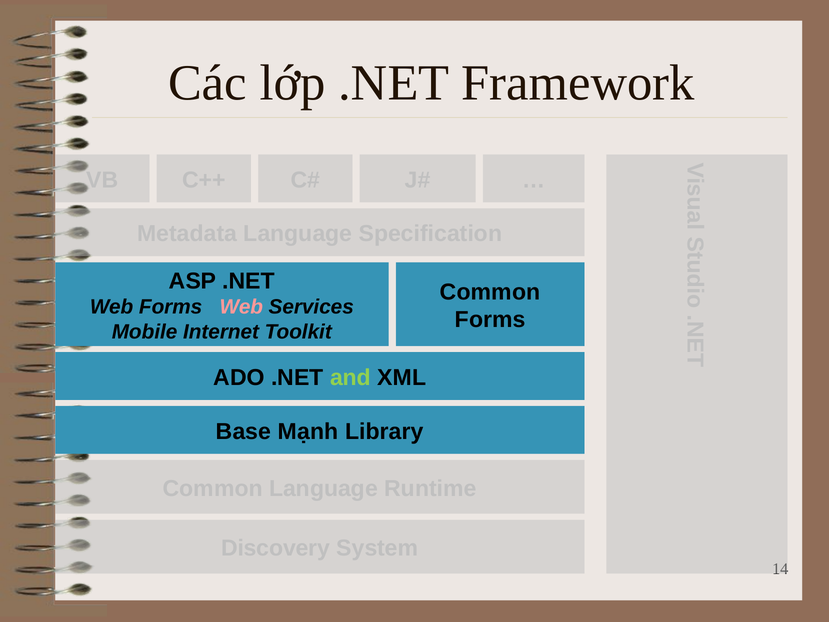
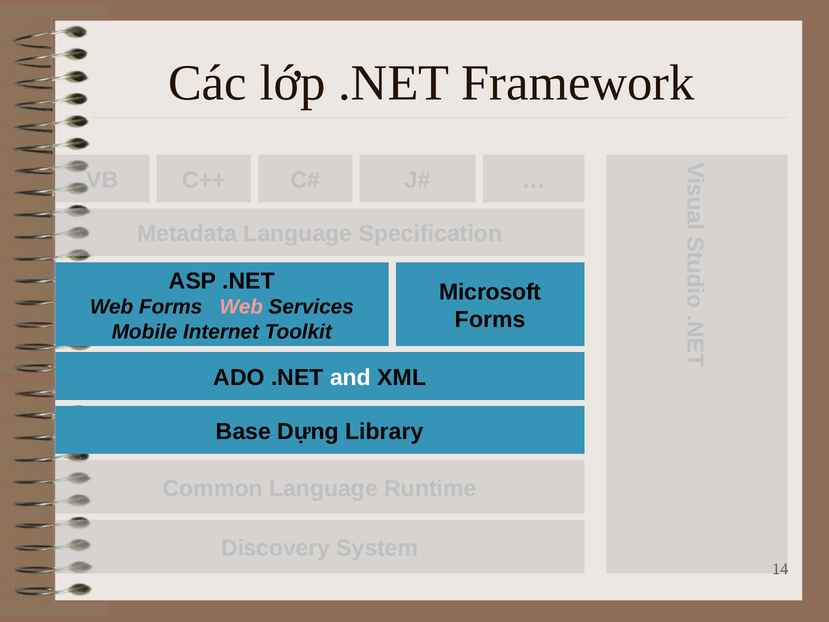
Common: Common -> Microsoft (490, 292)
and colour: light green -> white (350, 377)
Mạnh: Mạnh -> Dựng (308, 431)
